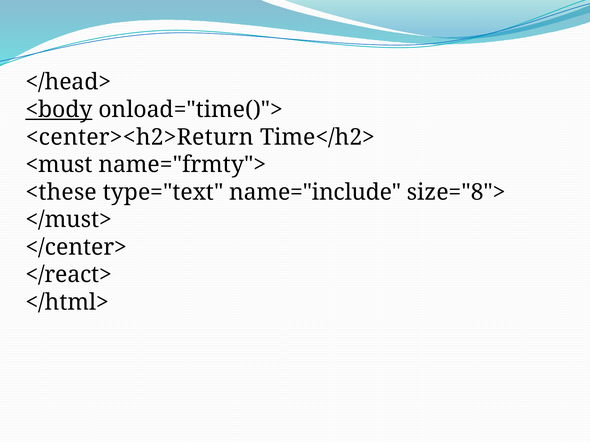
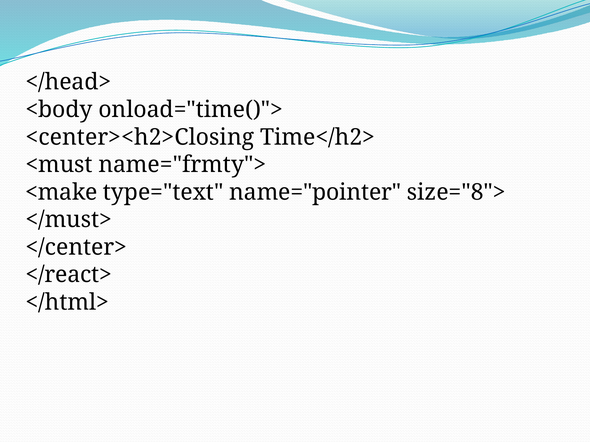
<body underline: present -> none (59, 110)
<center><h2>Return: <center><h2>Return -> <center><h2>Closing (140, 137)
<these: <these -> <make (61, 192)
name="include: name="include -> name="pointer (315, 192)
